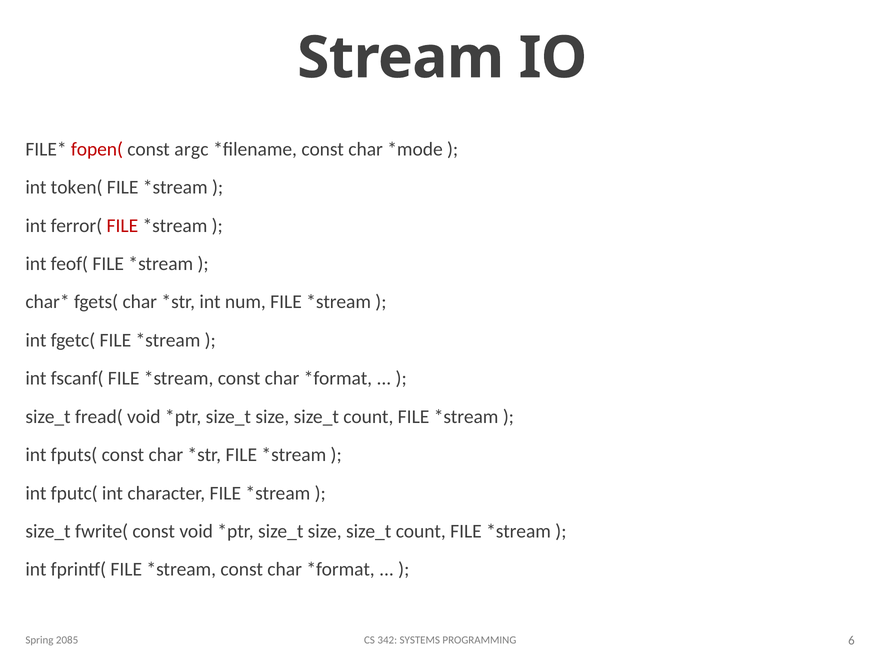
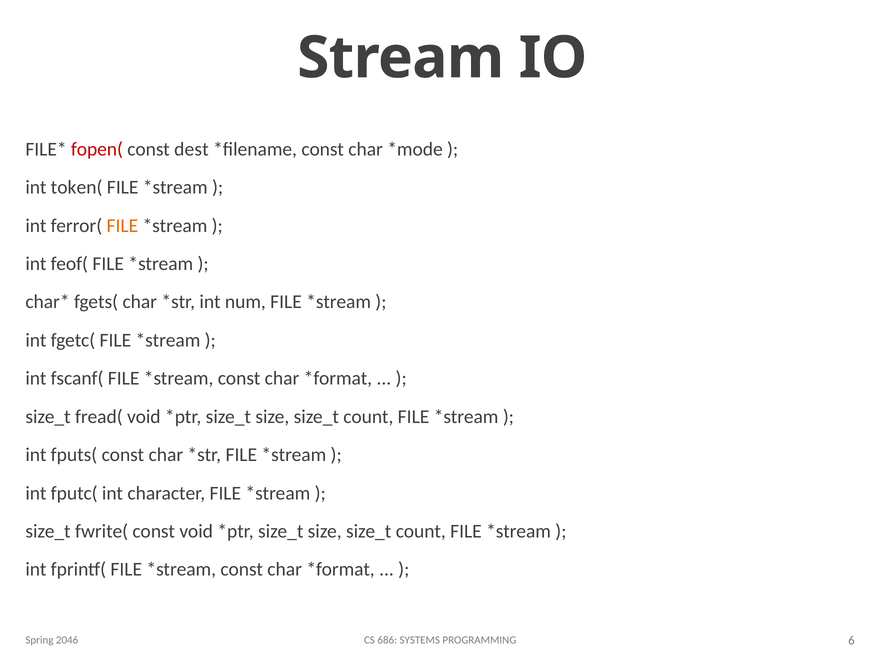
argc: argc -> dest (191, 149)
FILE colour: red -> orange (122, 226)
2085: 2085 -> 2046 (67, 640)
342: 342 -> 686 (387, 640)
